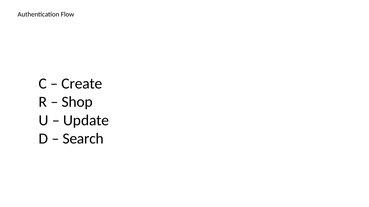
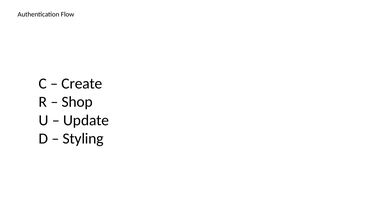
Search: Search -> Styling (83, 139)
